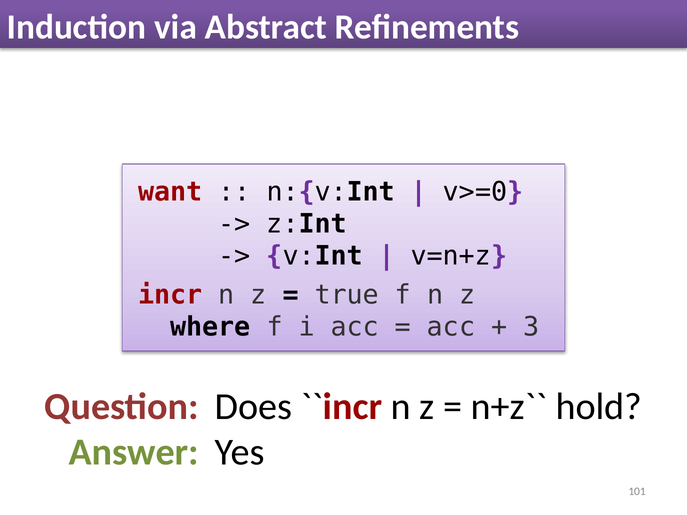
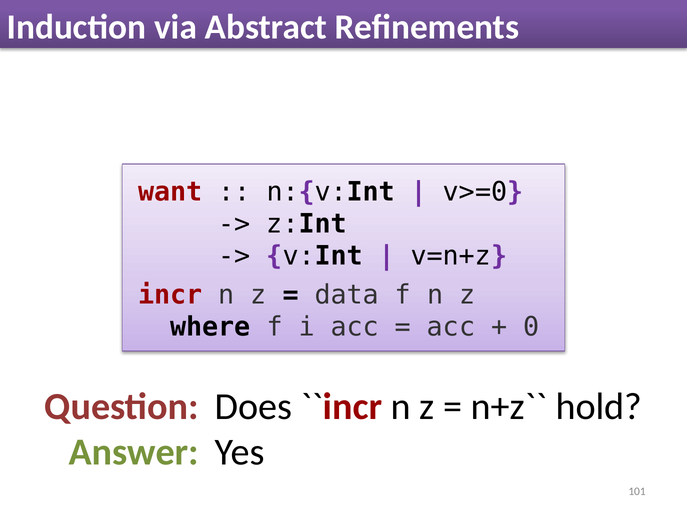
true: true -> data (347, 295)
3: 3 -> 0 (531, 327)
